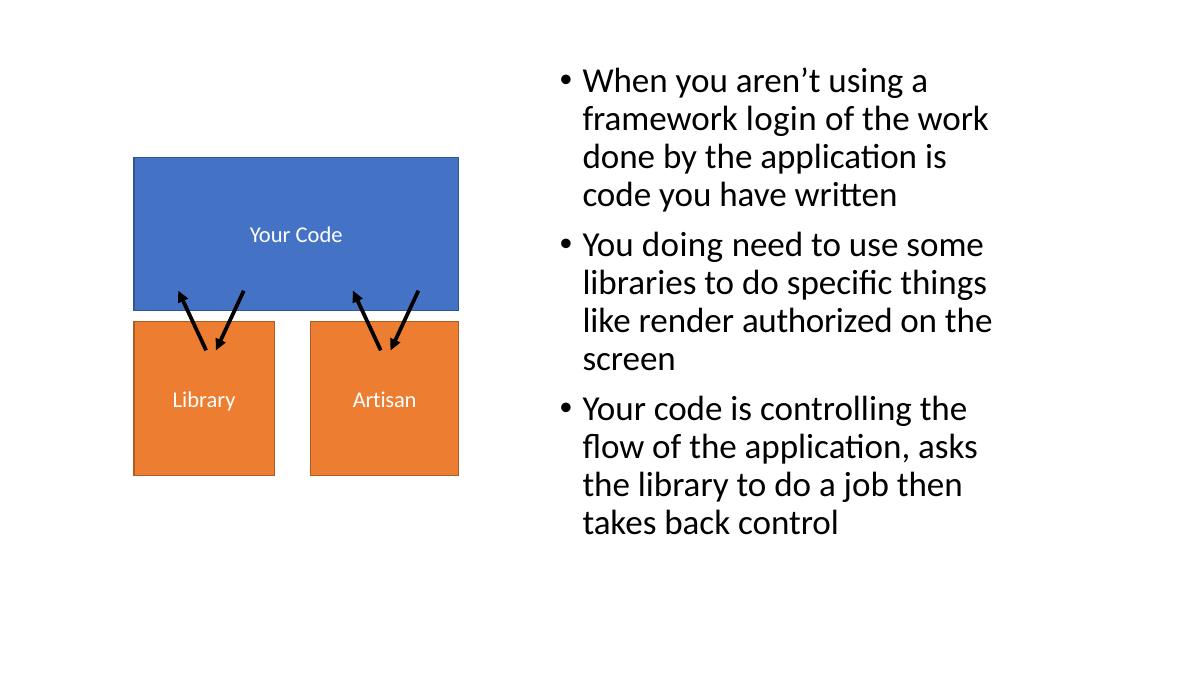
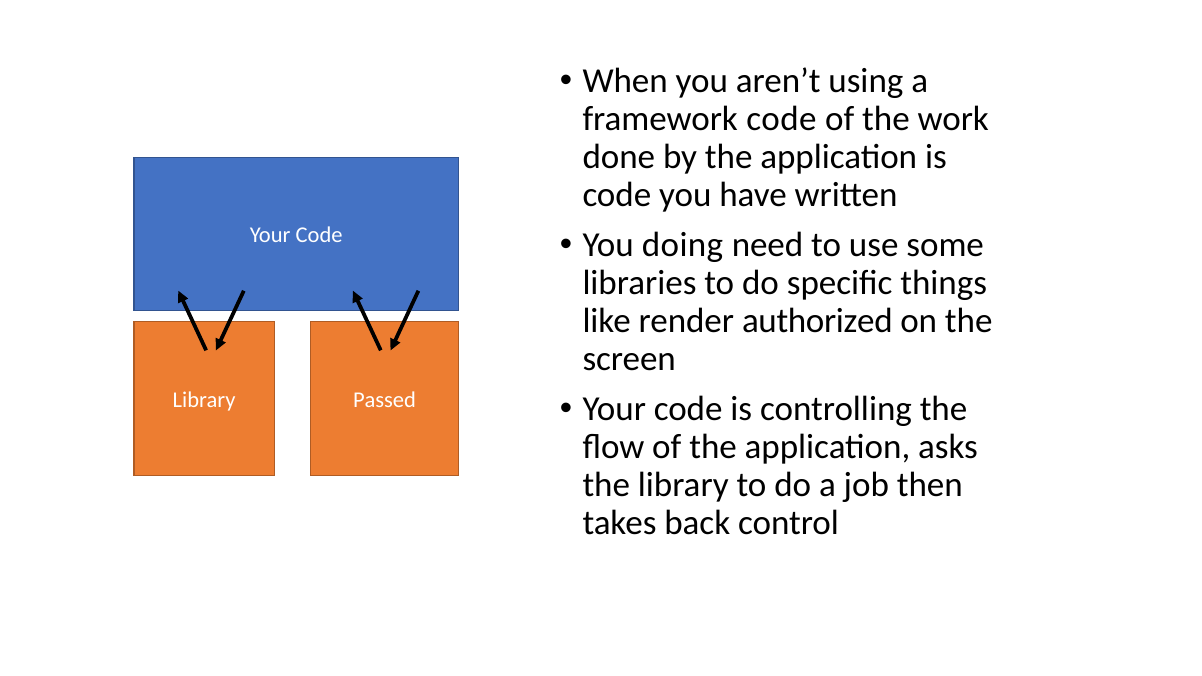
framework login: login -> code (781, 119)
Artisan: Artisan -> Passed (385, 400)
